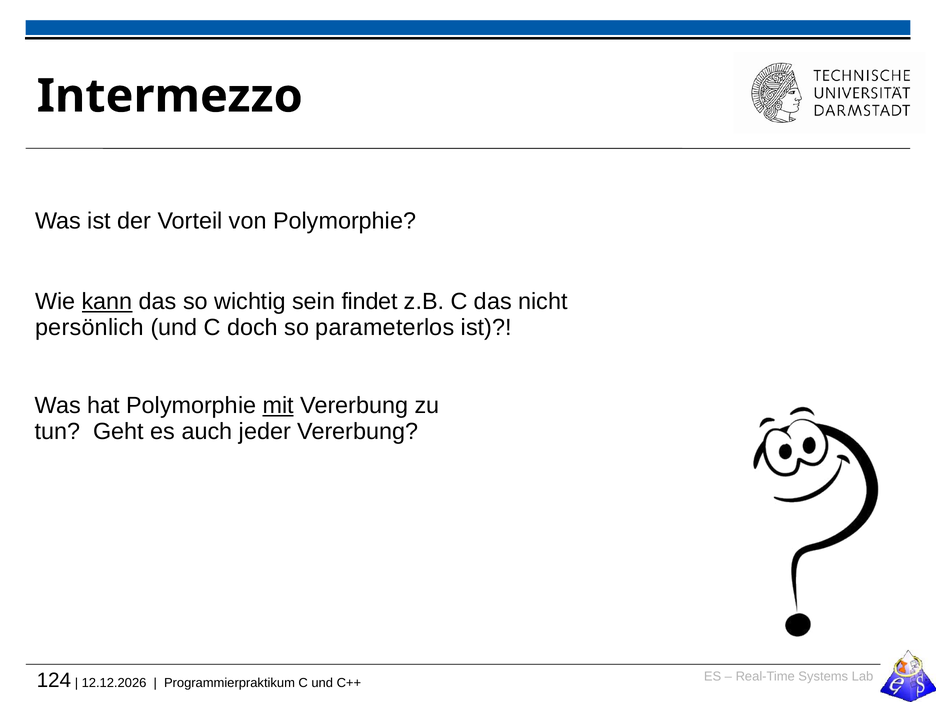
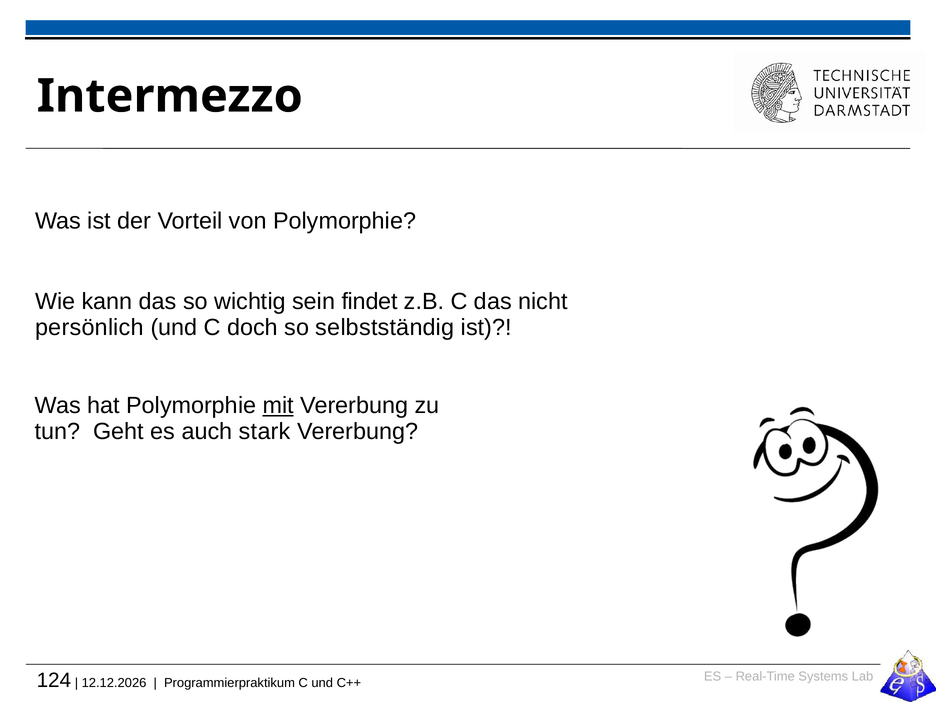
kann underline: present -> none (107, 302)
parameterlos: parameterlos -> selbstständig (385, 328)
jeder: jeder -> stark (265, 432)
